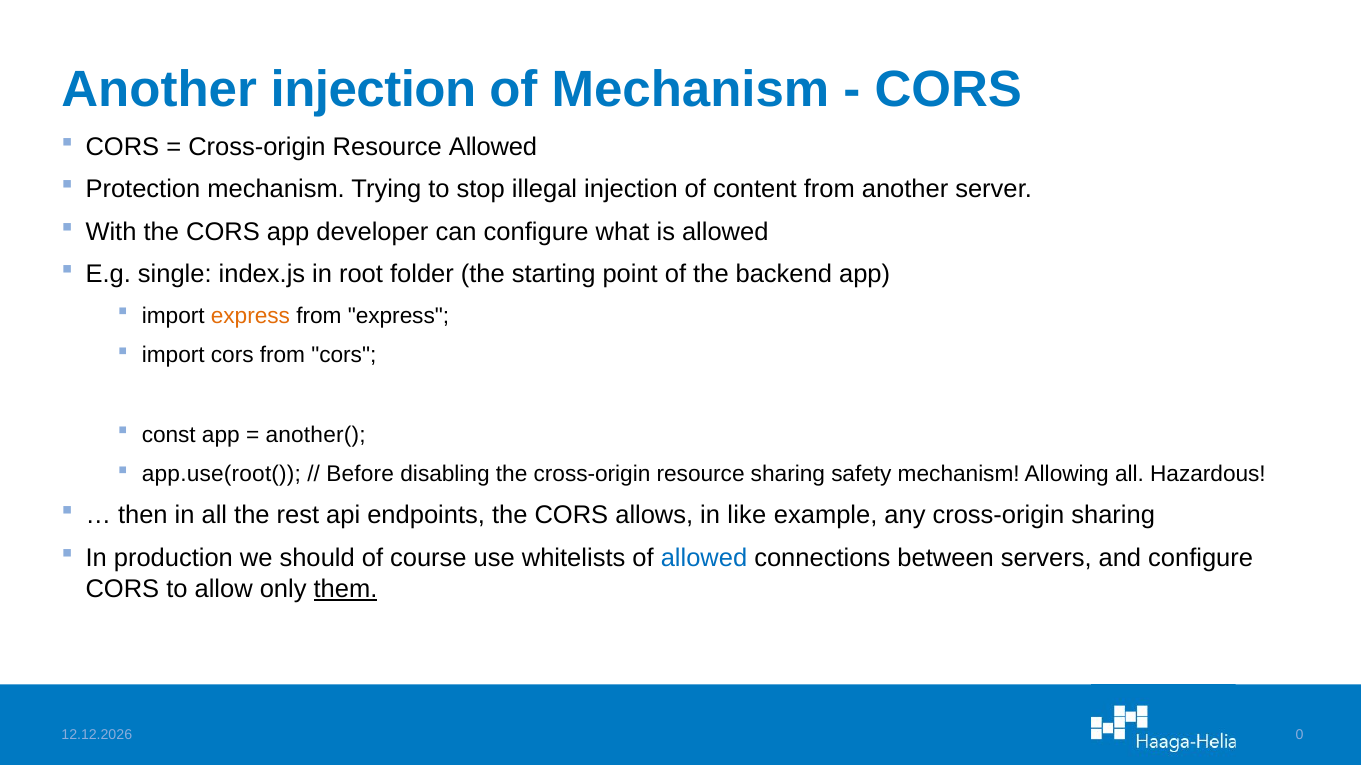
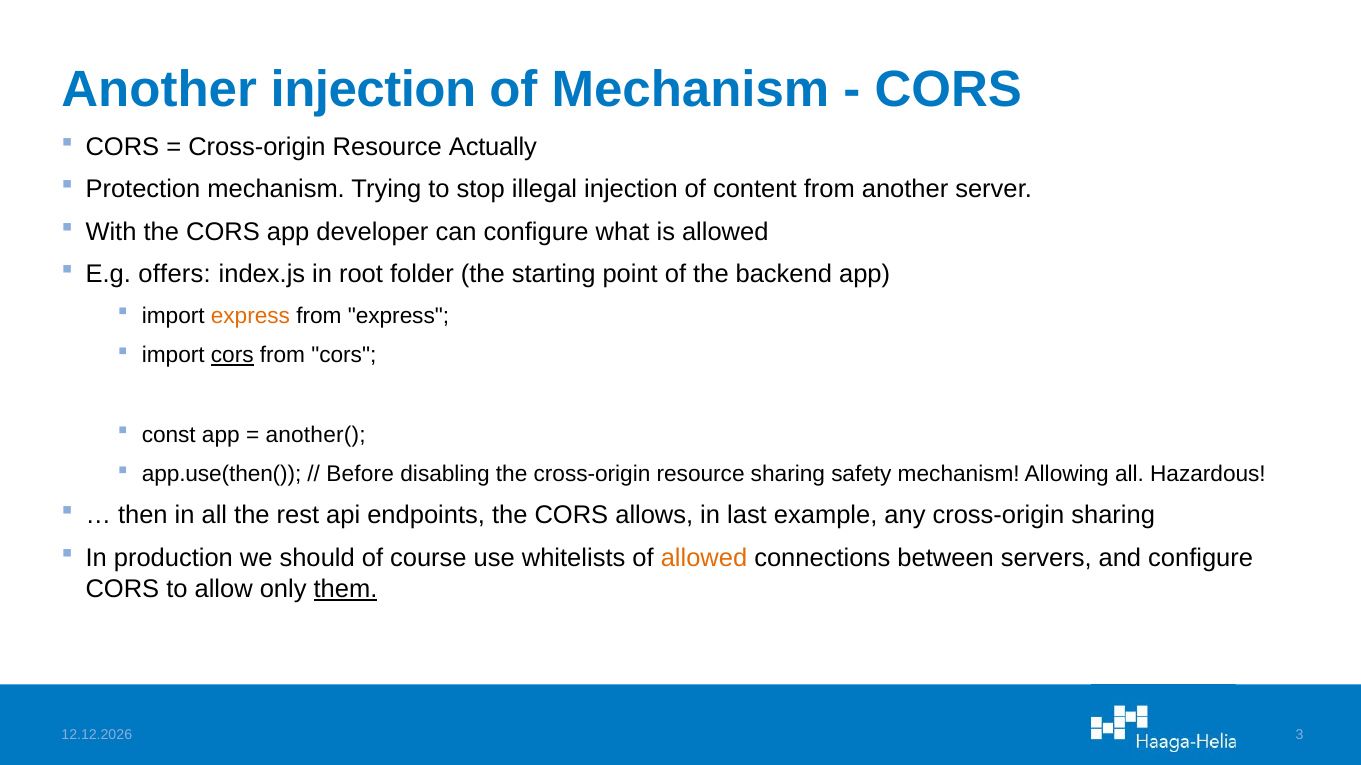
Resource Allowed: Allowed -> Actually (493, 147)
single: single -> offers (175, 275)
cors underline: none -> present (232, 356)
app.use(root(: app.use(root( -> app.use(then( (222, 475)
like: like -> last (747, 516)
allowed colour: blue -> orange (704, 558)
0: 0 -> 3 (1299, 735)
